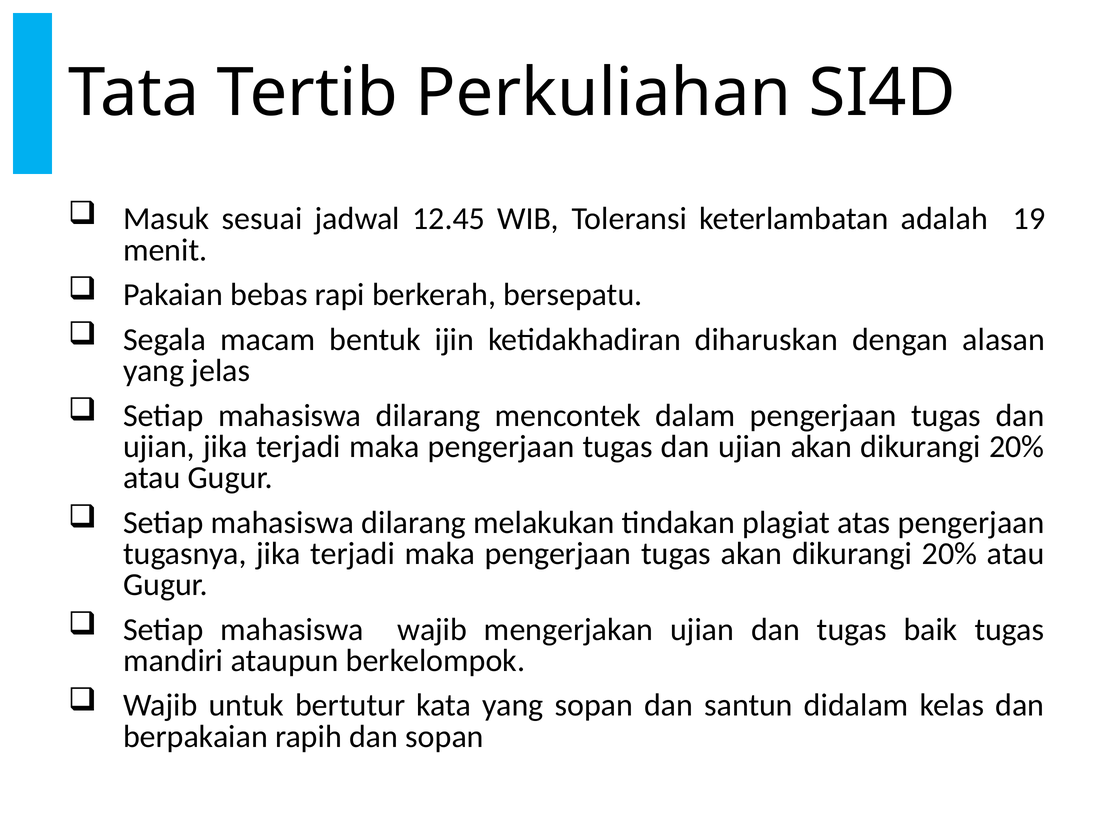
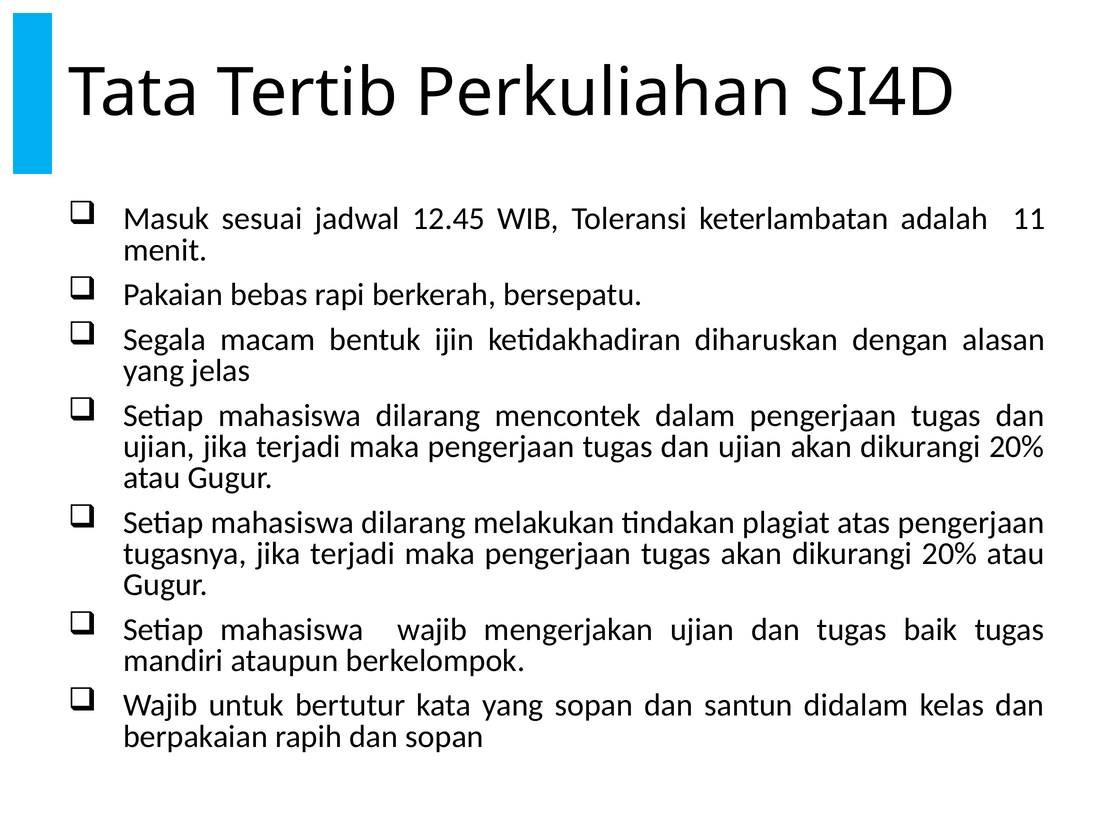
19: 19 -> 11 (1029, 219)
